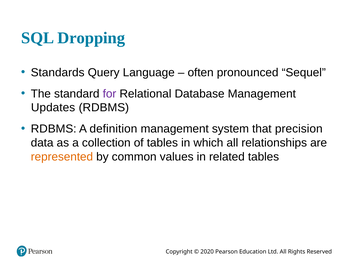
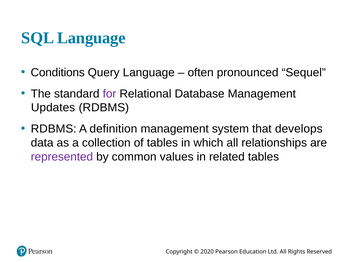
L Dropping: Dropping -> Language (91, 38)
Standards: Standards -> Conditions (58, 73)
precision: precision -> develops (299, 129)
represented colour: orange -> purple (62, 157)
